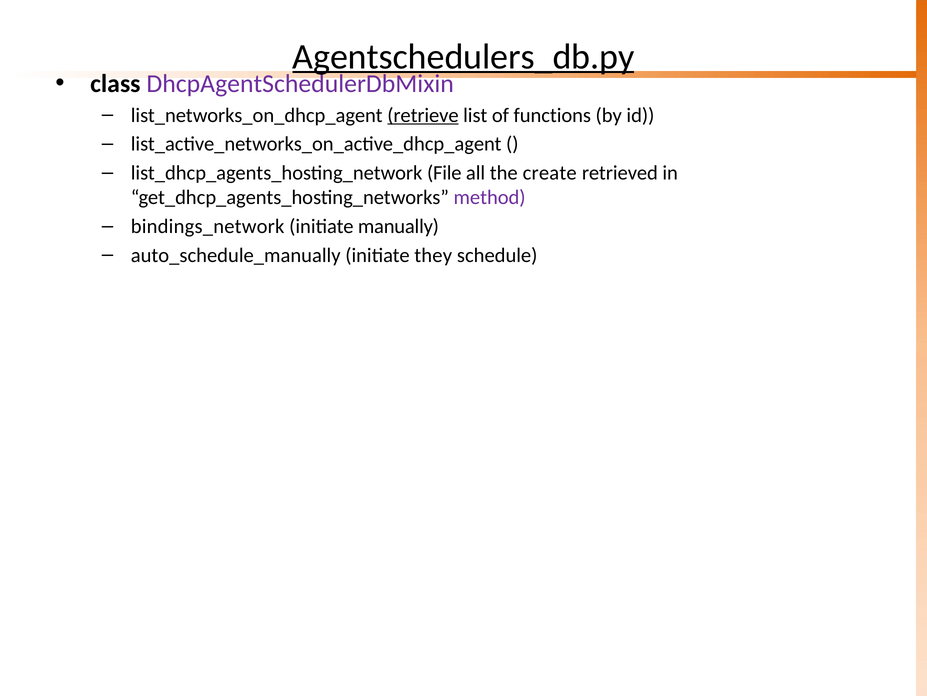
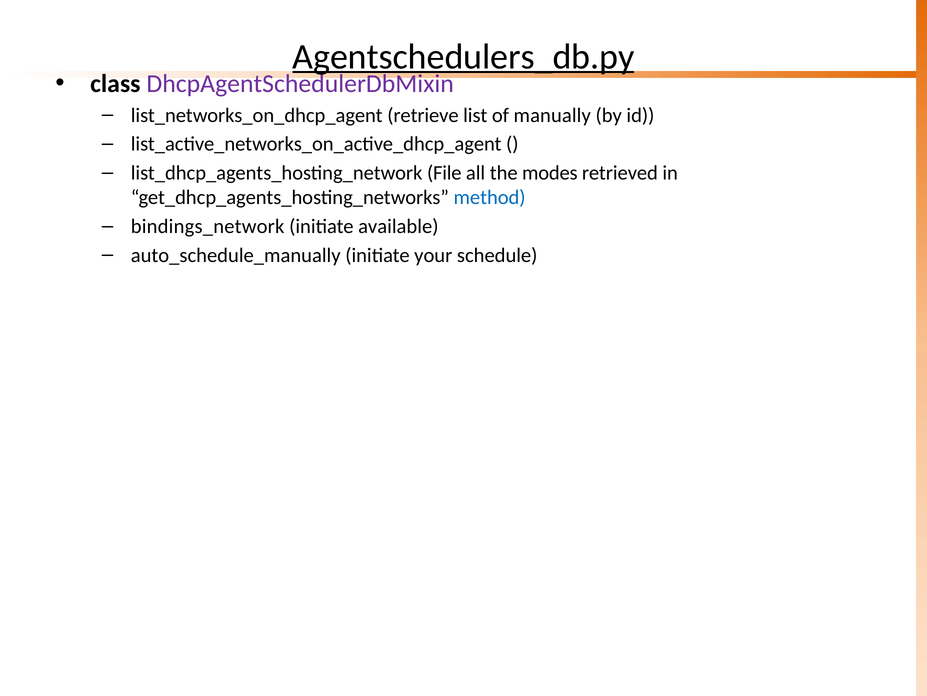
retrieve underline: present -> none (423, 115)
functions: functions -> manually (552, 115)
create: create -> modes (550, 173)
method colour: purple -> blue (490, 197)
manually: manually -> available (398, 226)
they: they -> your (433, 255)
